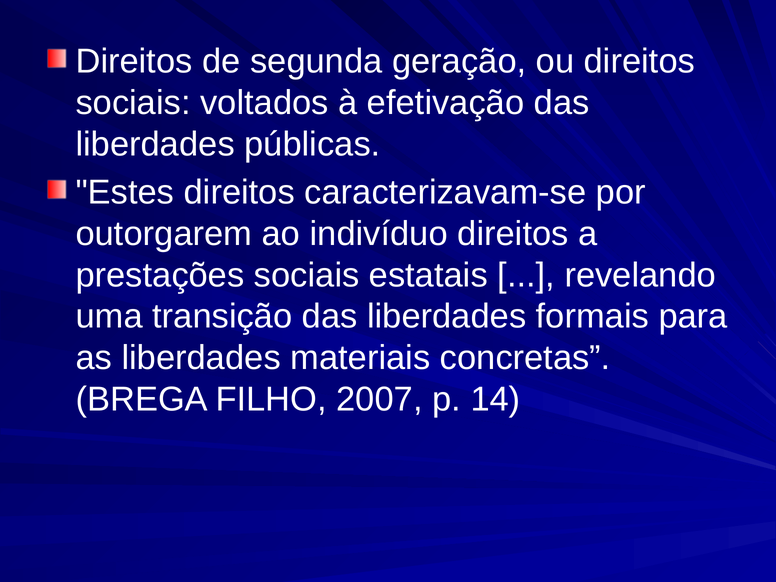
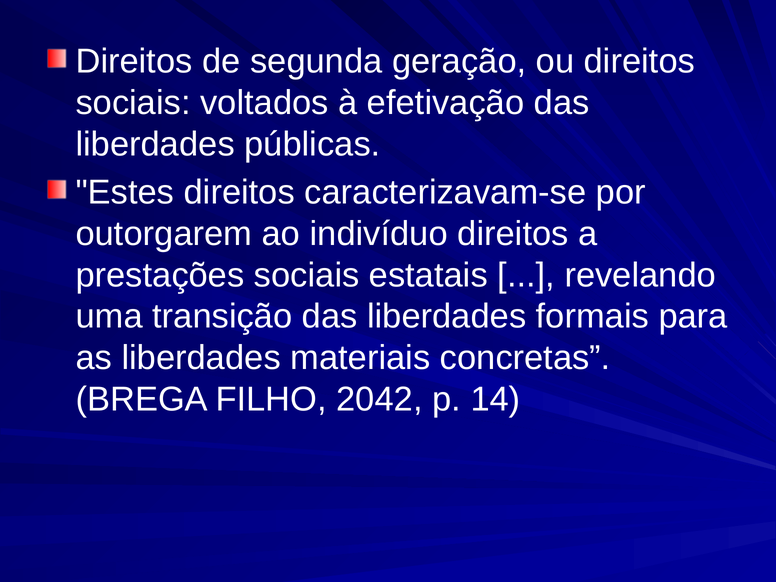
2007: 2007 -> 2042 (379, 399)
